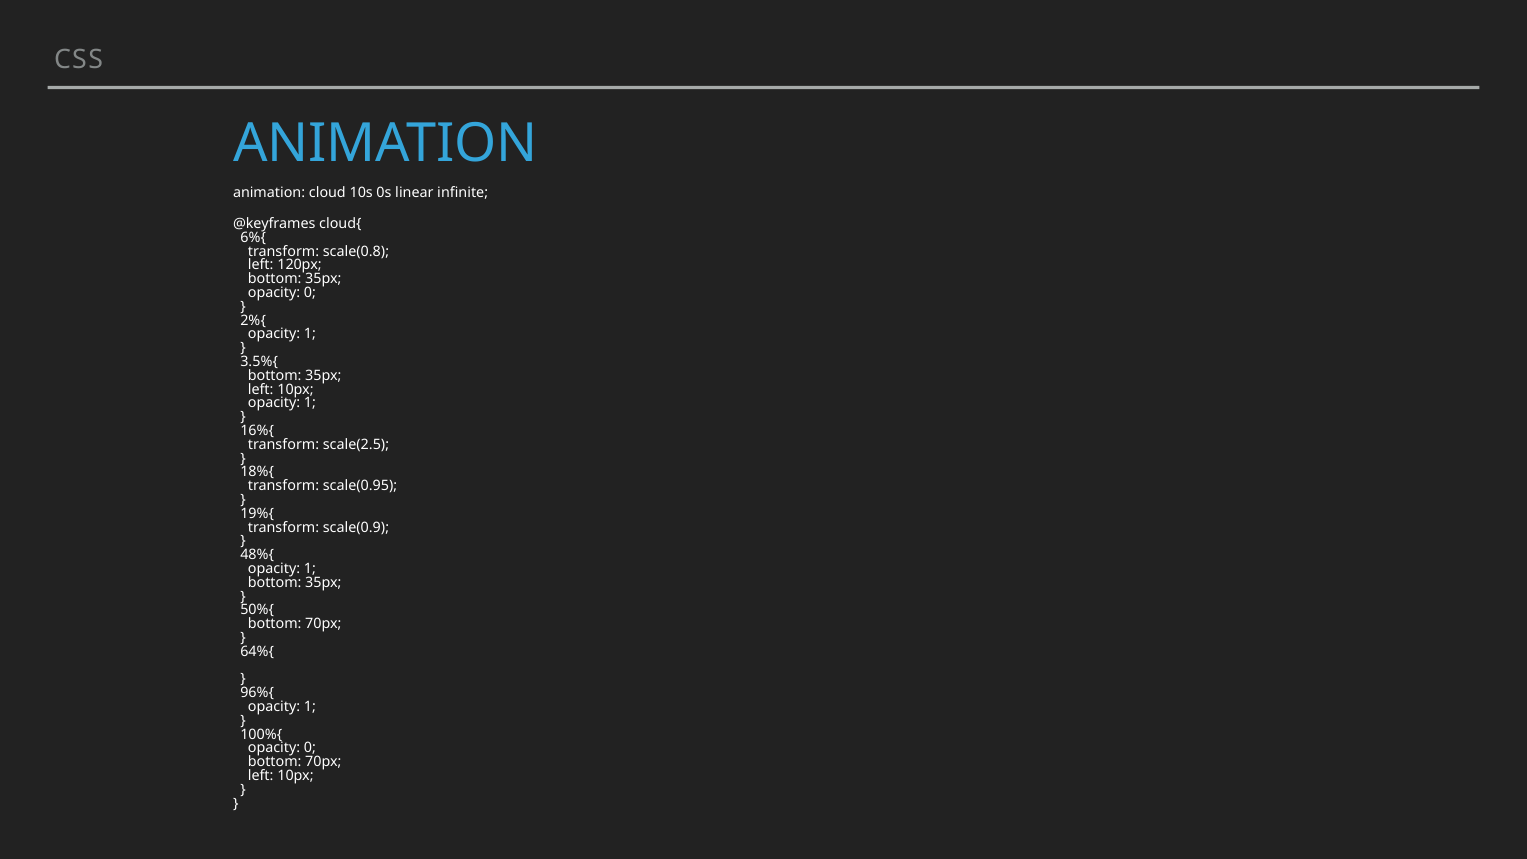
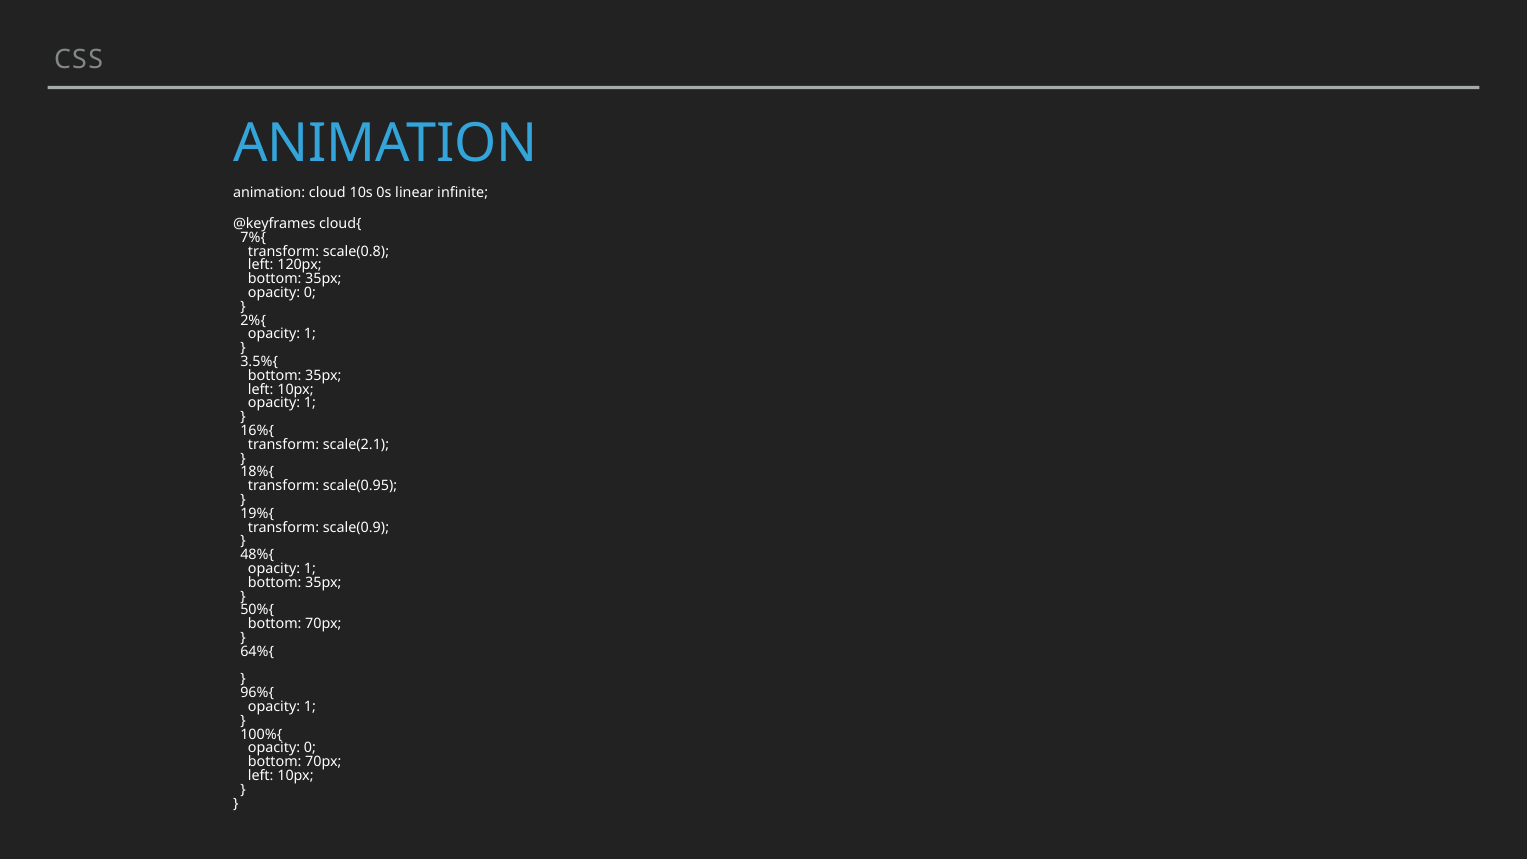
6%{: 6%{ -> 7%{ (253, 238)
scale(2.5: scale(2.5 -> scale(2.1 (356, 445)
